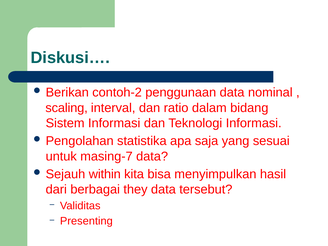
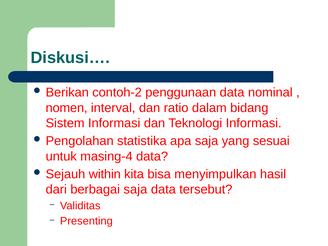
scaling: scaling -> nomen (67, 108)
masing-7: masing-7 -> masing-4 (106, 156)
berbagai they: they -> saja (135, 190)
